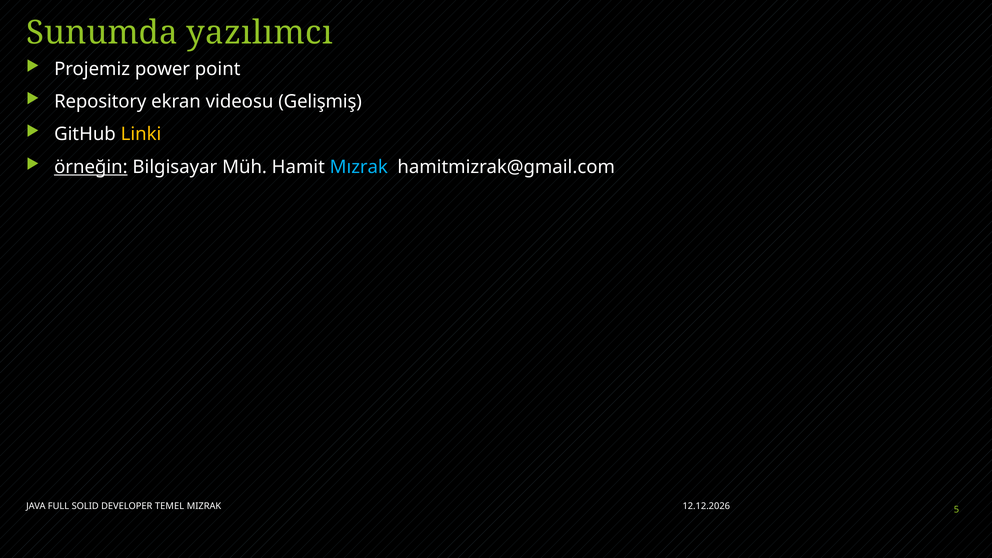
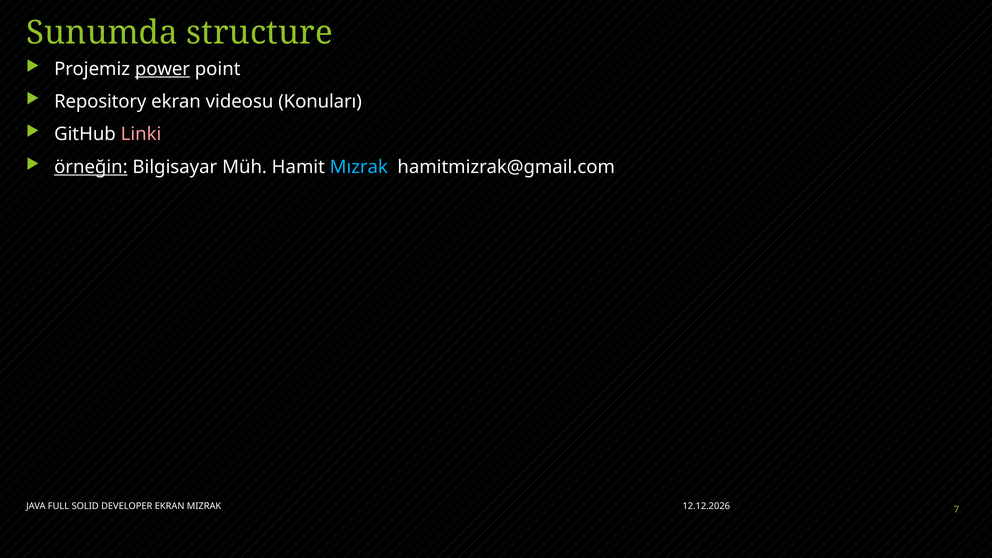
yazılımcı: yazılımcı -> structure (260, 33)
power underline: none -> present (162, 69)
Gelişmiş: Gelişmiş -> Konuları (320, 102)
Linki colour: yellow -> pink (141, 134)
DEVELOPER TEMEL: TEMEL -> EKRAN (170, 506)
5: 5 -> 7 (956, 510)
